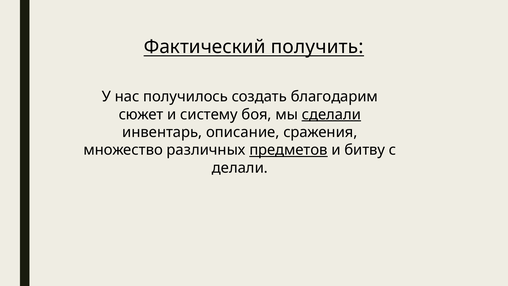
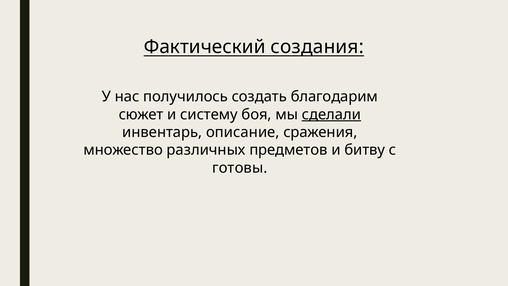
получить: получить -> создания (317, 47)
предметов underline: present -> none (288, 150)
делали: делали -> готовы (240, 168)
